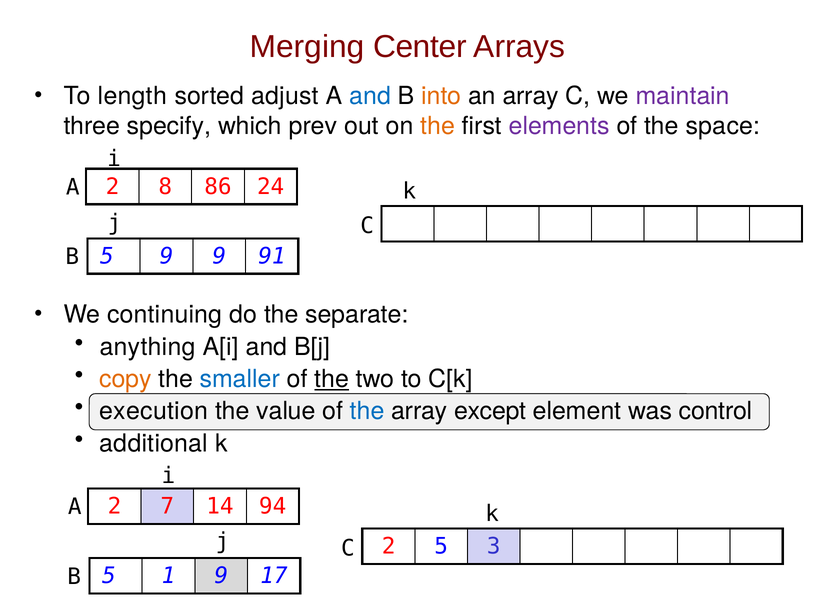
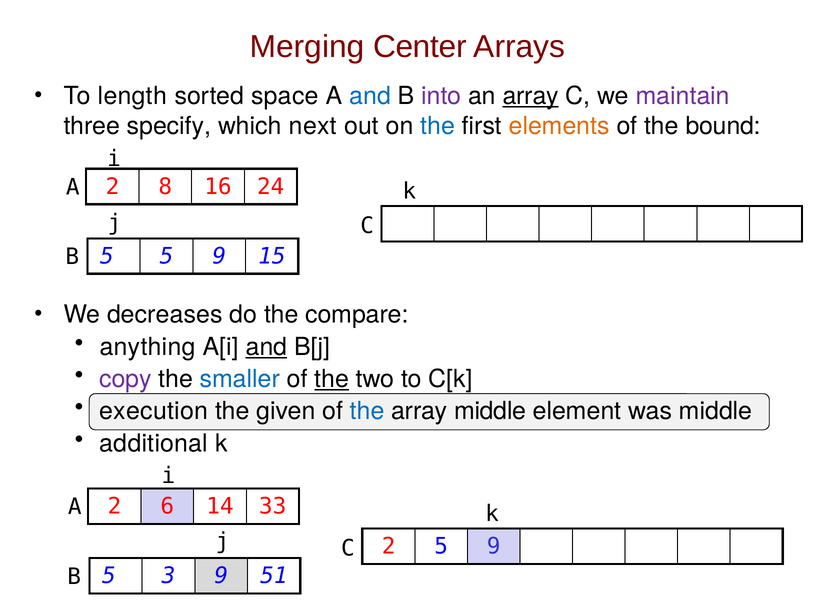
adjust: adjust -> space (285, 96)
into colour: orange -> purple (441, 96)
array underline: none -> present (531, 96)
prev: prev -> next (313, 126)
the colour: orange -> blue (438, 126)
elements colour: purple -> orange (559, 126)
space: space -> bound (723, 126)
86: 86 -> 16 (218, 187)
5 9: 9 -> 5 (167, 256)
91: 91 -> 15 (272, 256)
continuing: continuing -> decreases (165, 315)
separate: separate -> compare (357, 315)
and underline: none -> present (266, 347)
copy colour: orange -> purple (126, 379)
value: value -> given (286, 411)
array except: except -> middle (490, 411)
was control: control -> middle (716, 411)
7: 7 -> 6 (167, 506)
94: 94 -> 33 (273, 506)
2 5 3: 3 -> 9 (494, 546)
1: 1 -> 3 (169, 576)
17: 17 -> 51 (274, 576)
